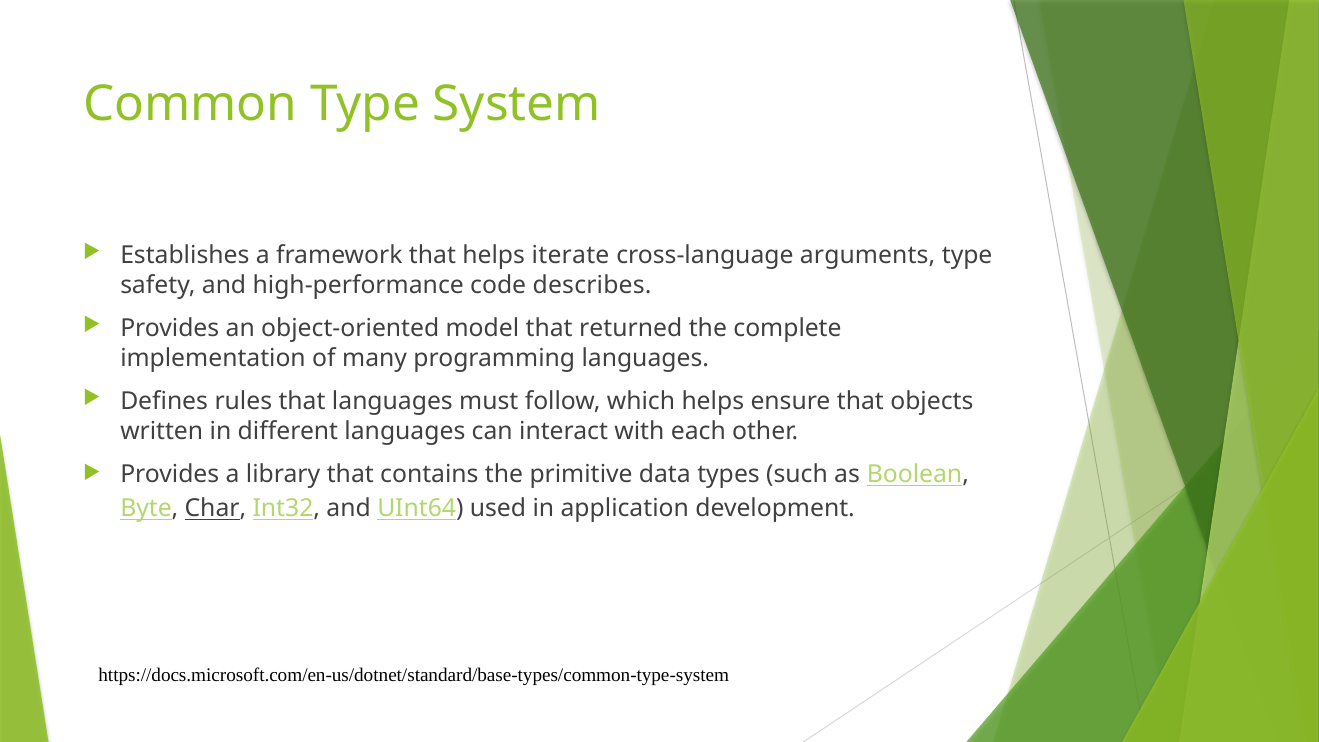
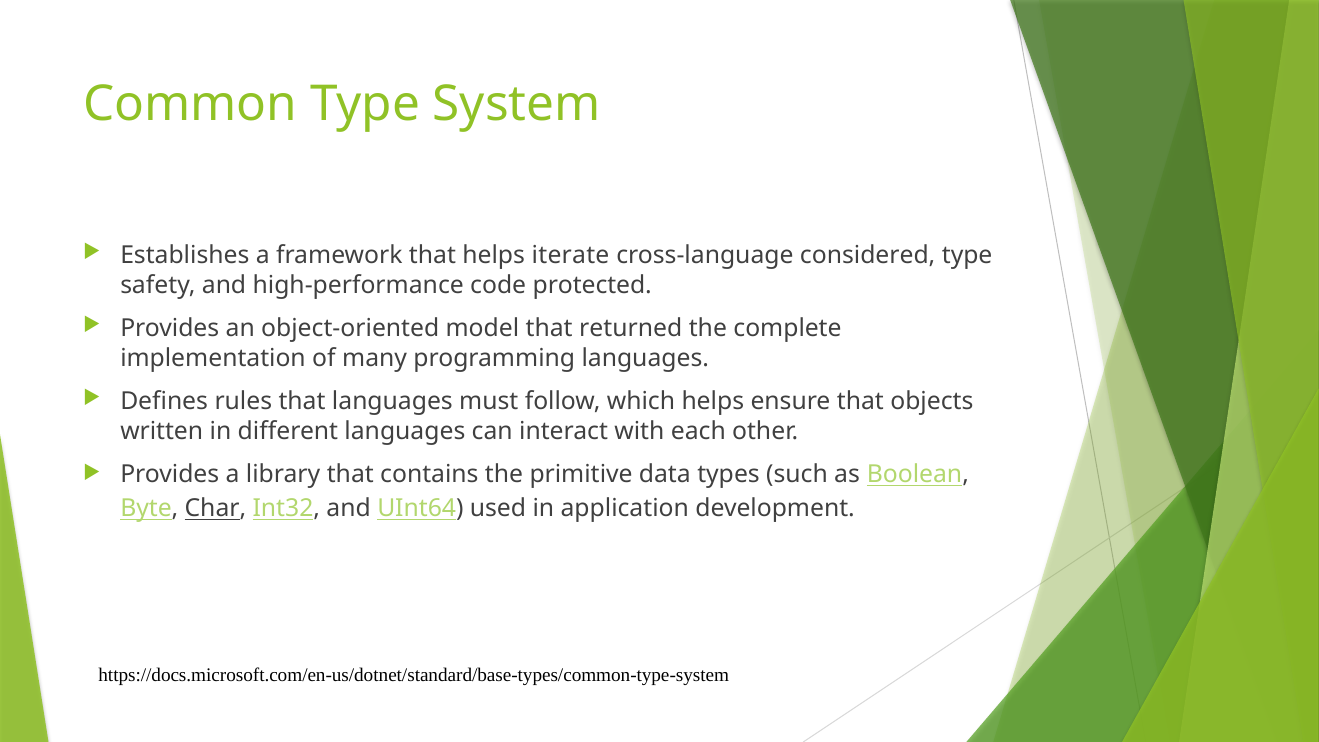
arguments: arguments -> considered (868, 255)
describes: describes -> protected (592, 285)
